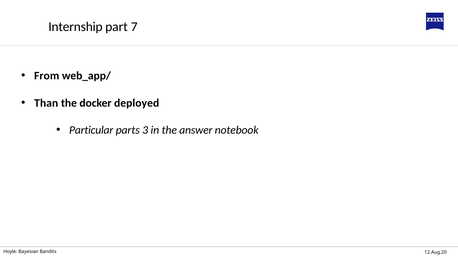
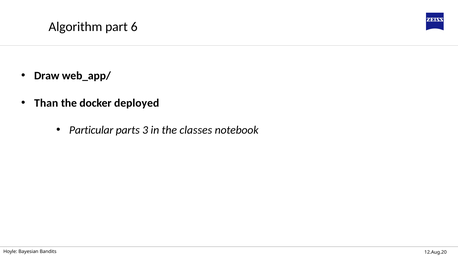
Internship: Internship -> Algorithm (75, 27)
7: 7 -> 6 (134, 27)
From: From -> Draw (47, 76)
answer: answer -> classes (196, 130)
